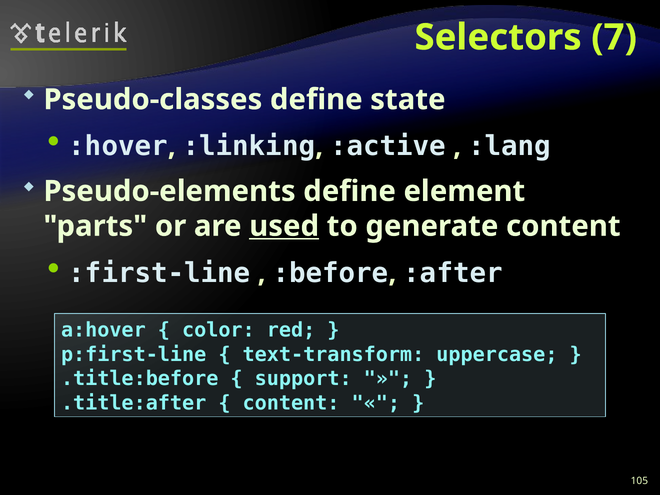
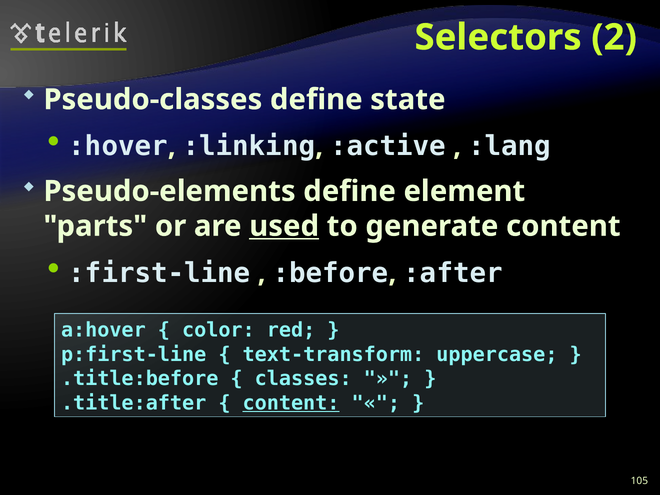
7: 7 -> 2 (614, 37)
support: support -> classes (303, 379)
content underline: none -> present (291, 403)
